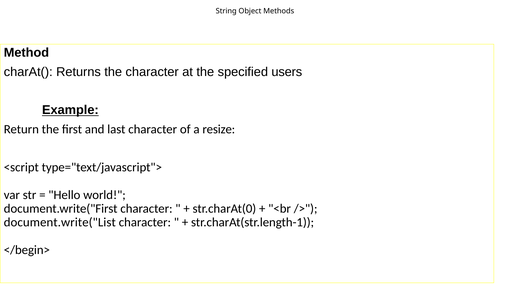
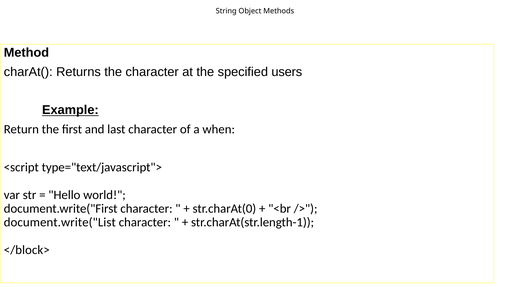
resize: resize -> when (219, 129)
</begin>: </begin> -> </block> (27, 250)
